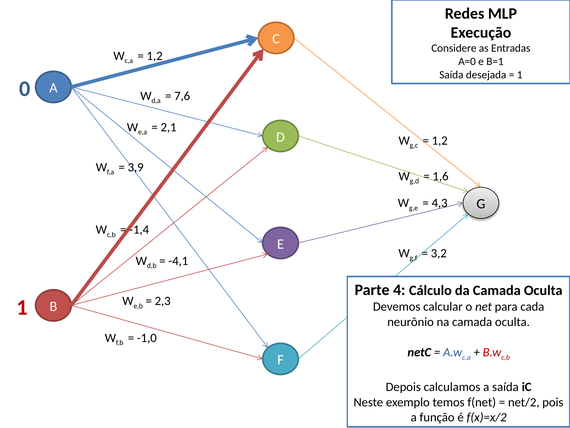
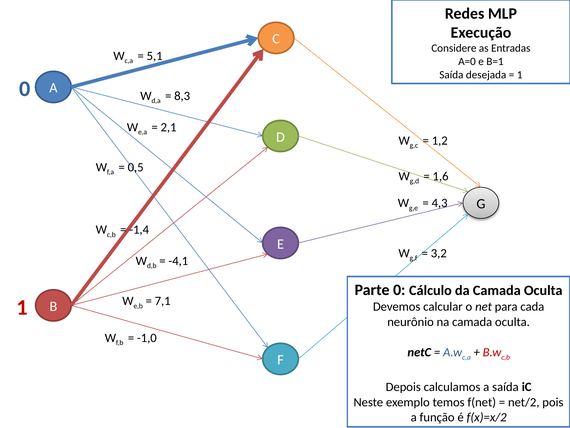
1,2: 1,2 -> 5,1 (155, 56)
7,6: 7,6 -> 8,3 (182, 96)
3,9: 3,9 -> 0,5 (136, 167)
Parte 4: 4 -> 0 (399, 290)
2,3: 2,3 -> 7,1 (163, 301)
